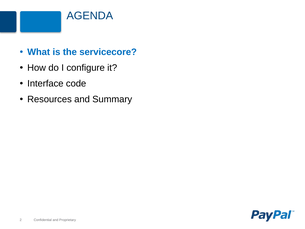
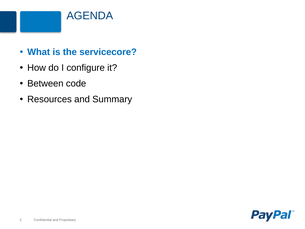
Interface: Interface -> Between (45, 83)
